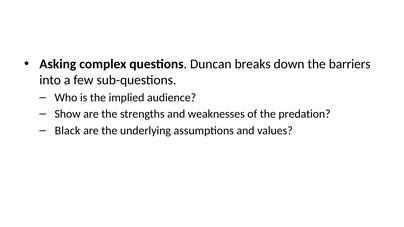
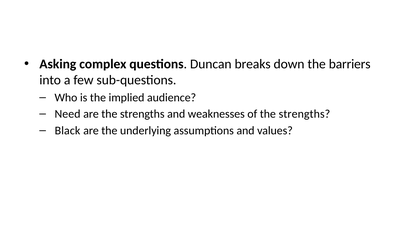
Show: Show -> Need (68, 114)
of the predation: predation -> strengths (304, 114)
